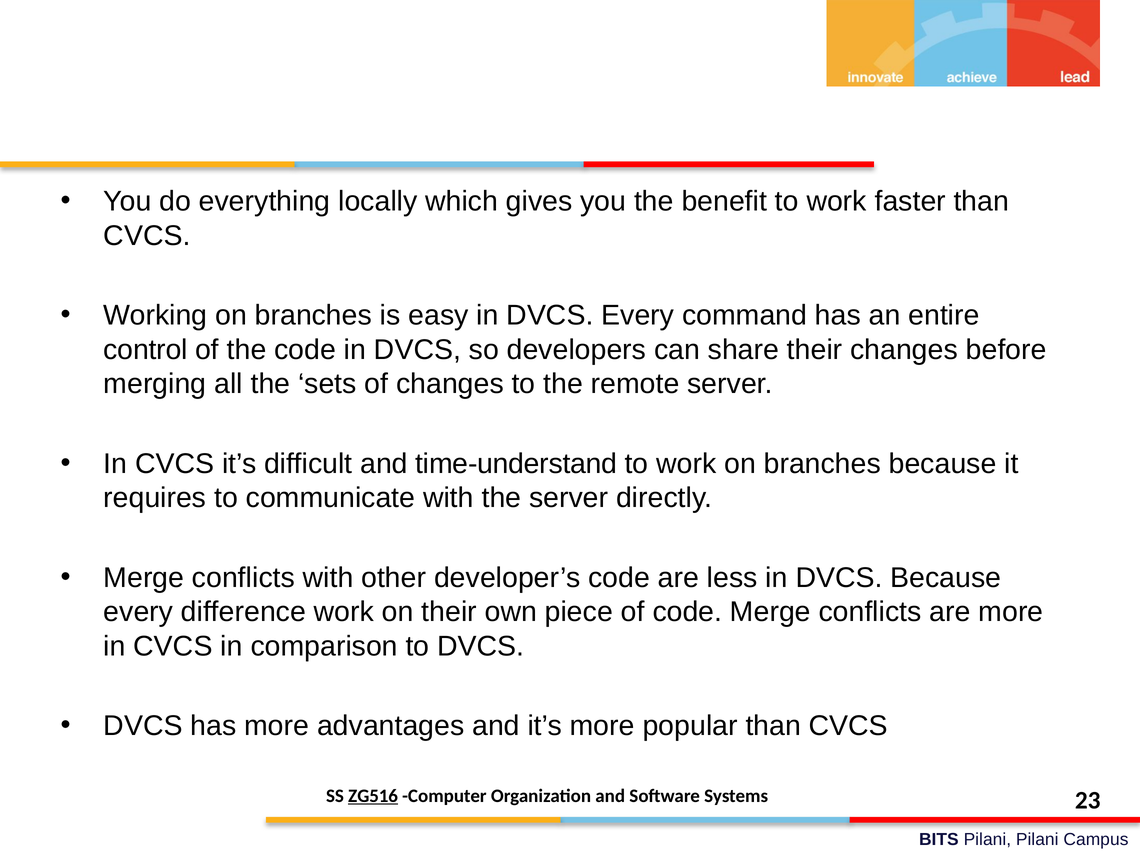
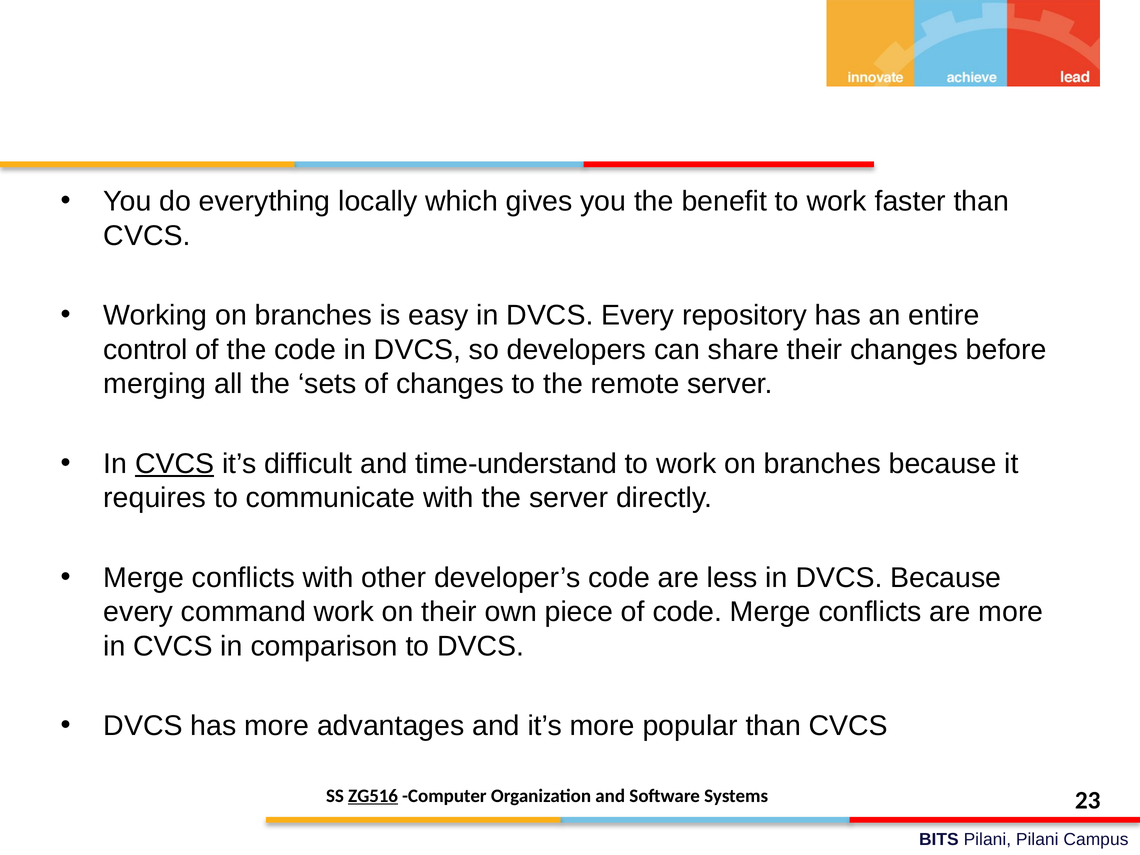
command: command -> repository (745, 316)
CVCS underline: none -> present (175, 464)
difference: difference -> command (243, 612)
